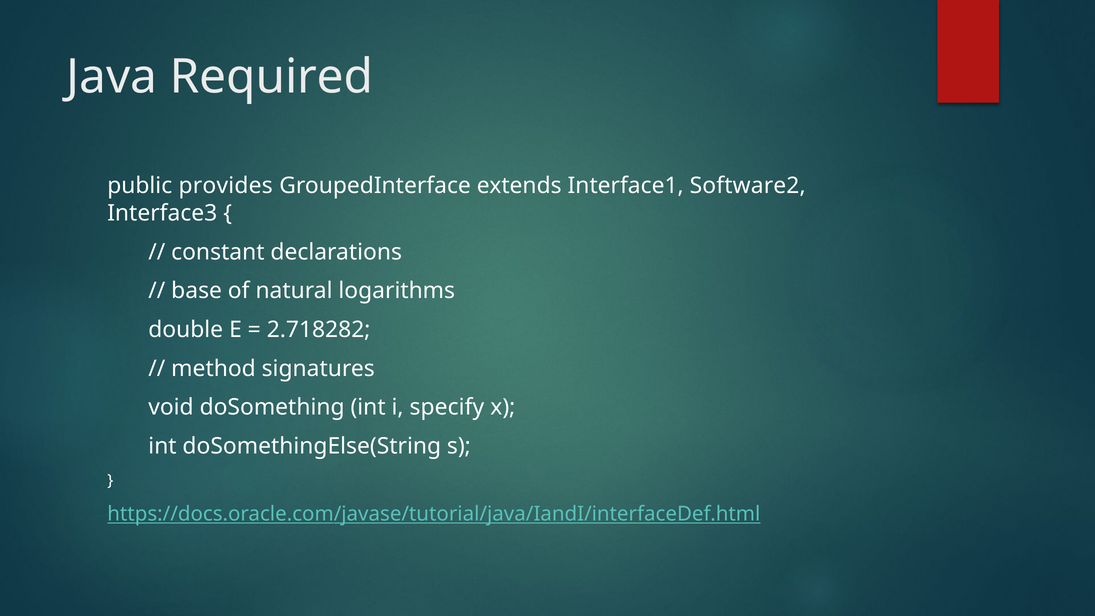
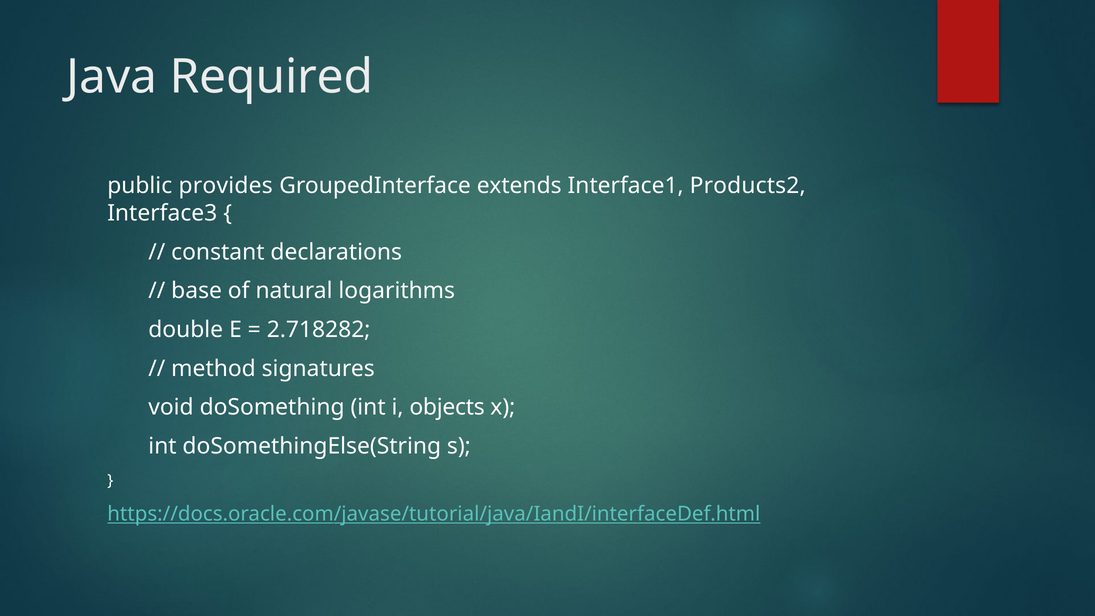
Software2: Software2 -> Products2 (748, 186)
specify: specify -> objects (447, 407)
